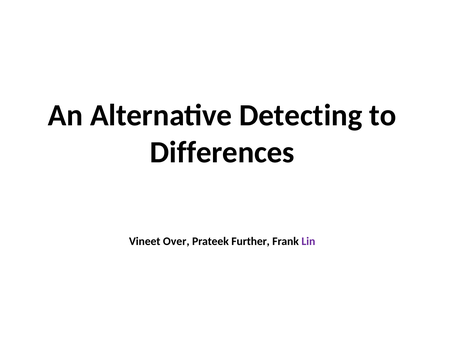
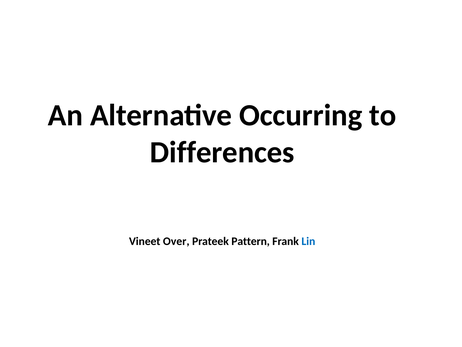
Detecting: Detecting -> Occurring (301, 115)
Further: Further -> Pattern (251, 241)
Lin colour: purple -> blue (308, 241)
